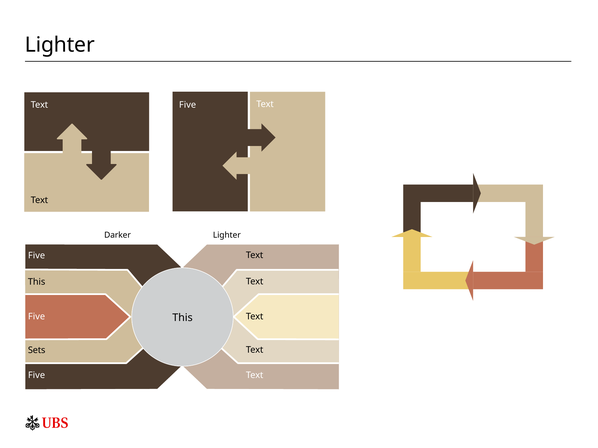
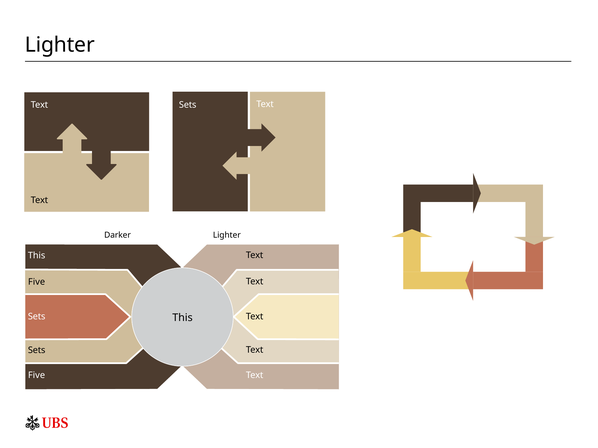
Five: Five -> Sets (188, 105)
Five: Five -> This (37, 256)
This: This -> Five (37, 282)
Five: Five -> Sets (37, 317)
